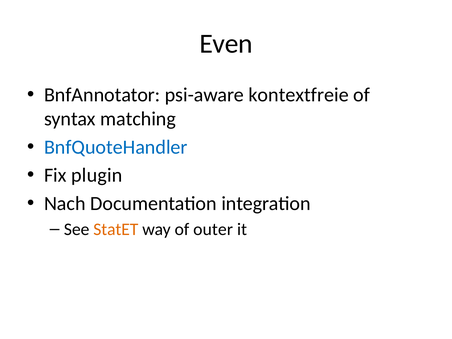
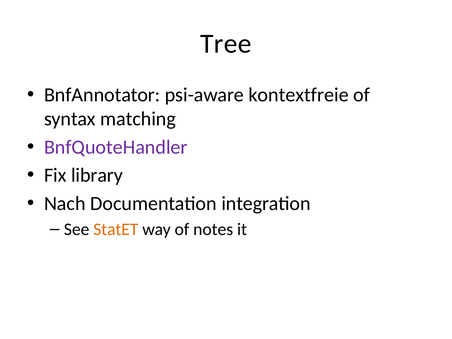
Even: Even -> Tree (226, 44)
BnfQuoteHandler colour: blue -> purple (116, 147)
plugin: plugin -> library (97, 175)
outer: outer -> notes (213, 229)
